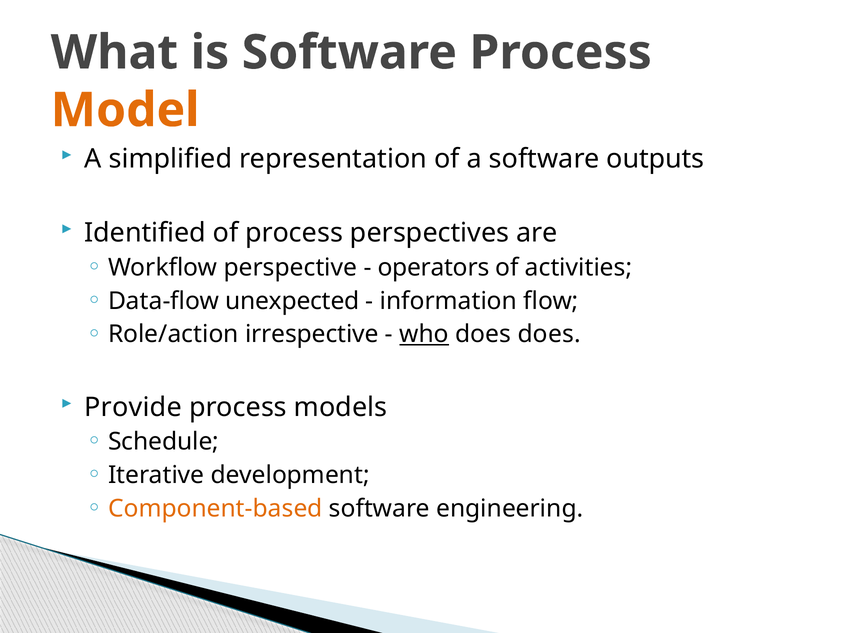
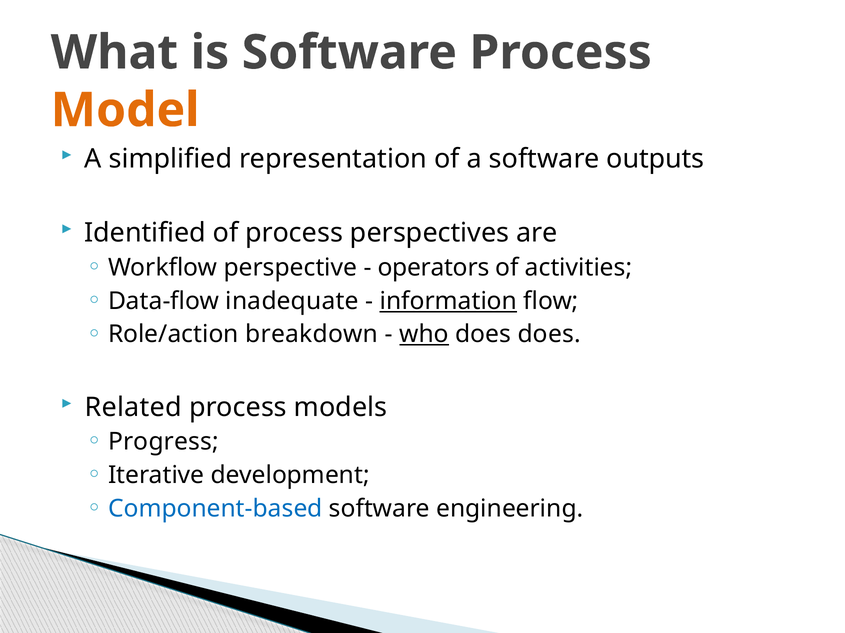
unexpected: unexpected -> inadequate (292, 301)
information underline: none -> present (448, 301)
irrespective: irrespective -> breakdown (312, 335)
Provide: Provide -> Related (133, 408)
Schedule: Schedule -> Progress (163, 442)
Component-based colour: orange -> blue (215, 509)
